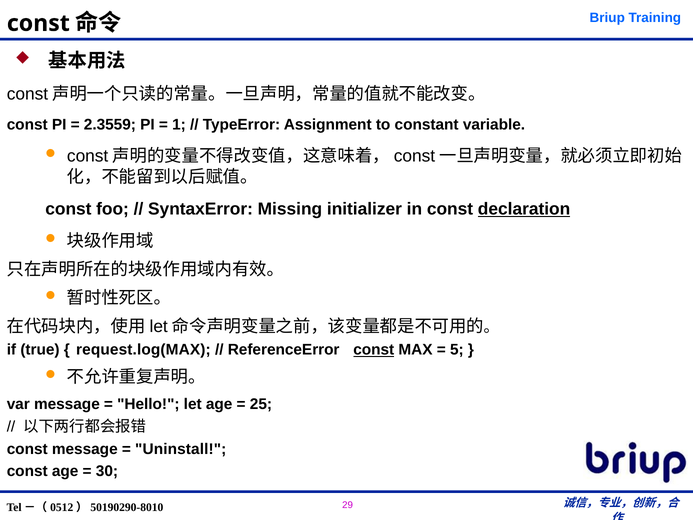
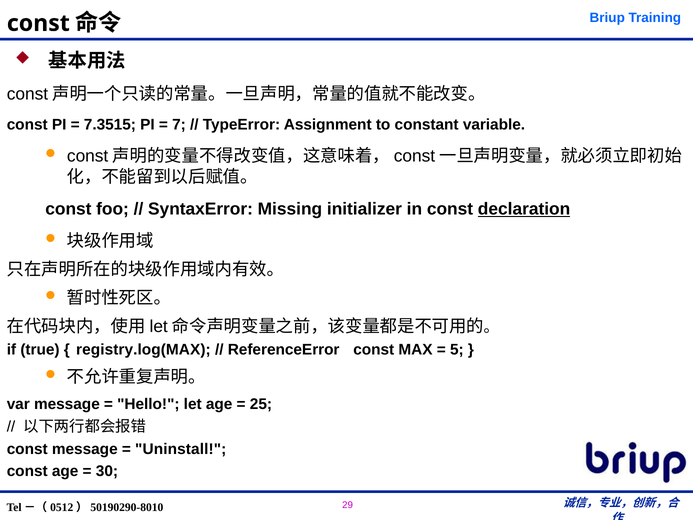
2.3559: 2.3559 -> 7.3515 (110, 125)
1: 1 -> 7 (179, 125)
request.log(MAX: request.log(MAX -> registry.log(MAX (143, 350)
const underline: present -> none (374, 350)
